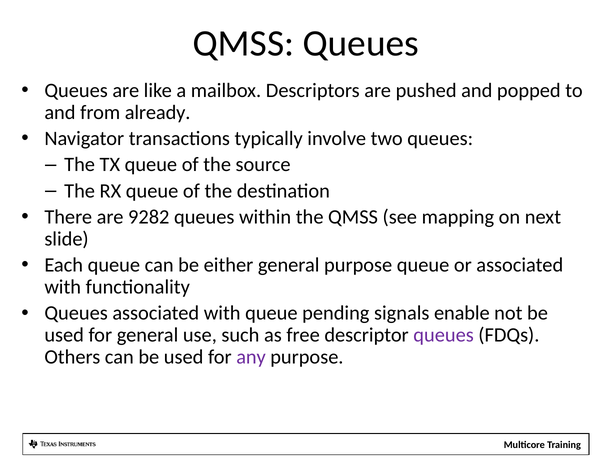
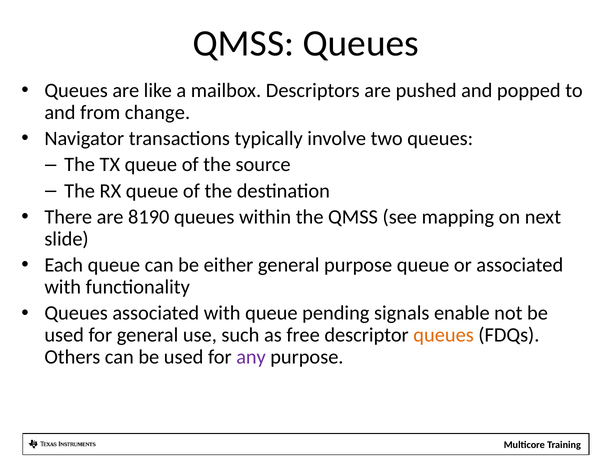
already: already -> change (158, 112)
9282: 9282 -> 8190 (149, 217)
queues colour: purple -> orange (444, 335)
